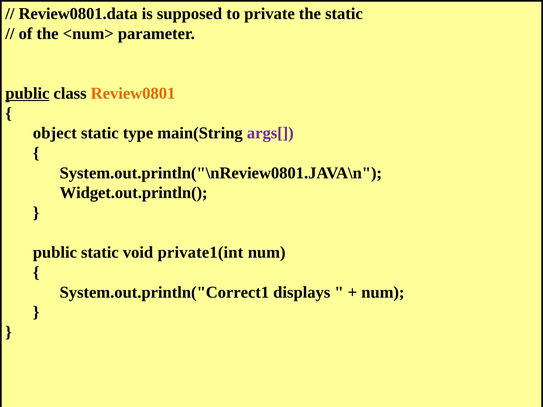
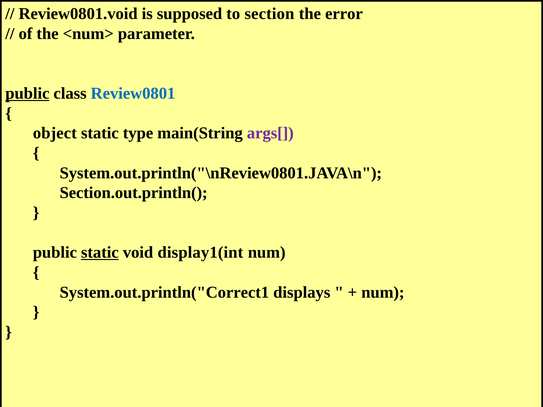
Review0801.data: Review0801.data -> Review0801.void (78, 14)
private: private -> section (269, 14)
the static: static -> error (344, 14)
Review0801 colour: orange -> blue (133, 93)
Widget.out.println(: Widget.out.println( -> Section.out.println( (134, 193)
static underline: none -> present (100, 253)
private1(int: private1(int -> display1(int (200, 253)
